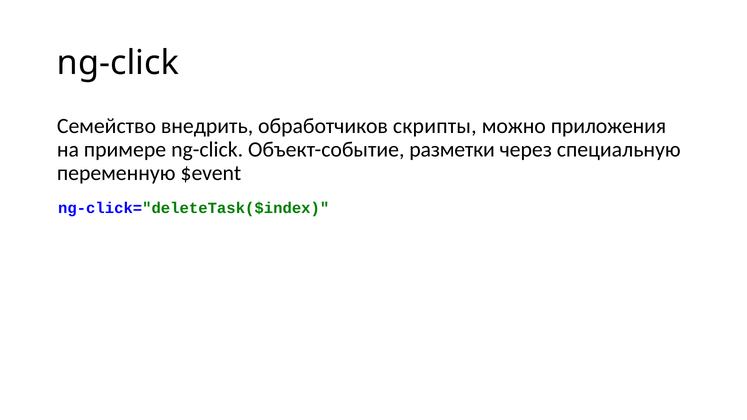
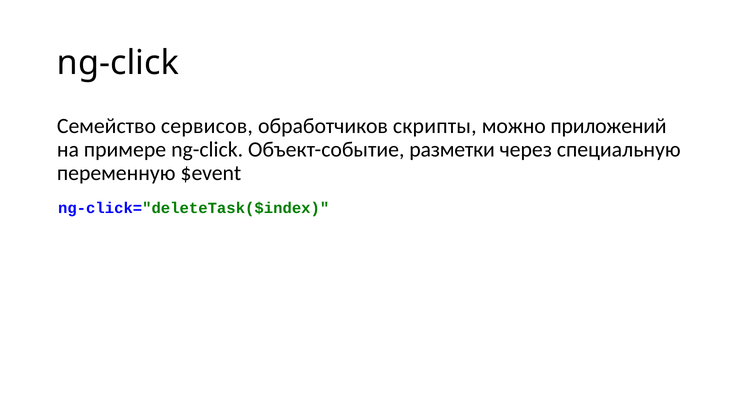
внедрить: внедрить -> сервисов (207, 126)
приложения: приложения -> приложений (609, 126)
